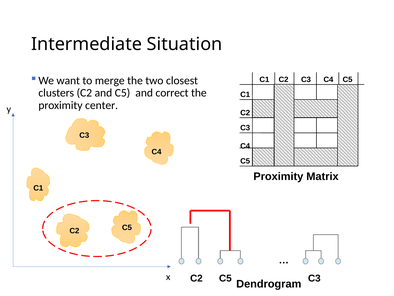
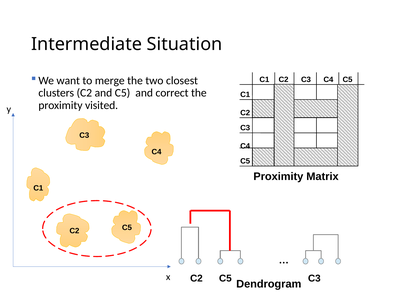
center: center -> visited (102, 105)
